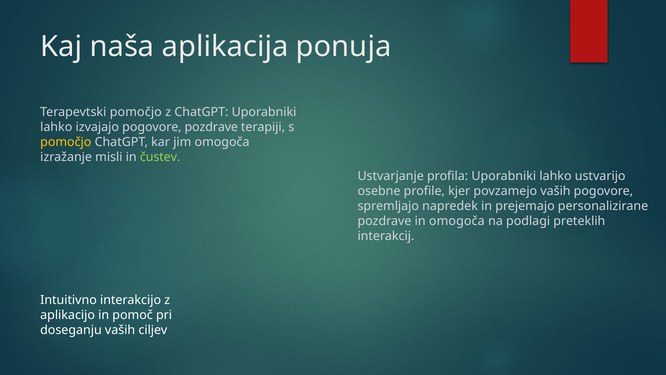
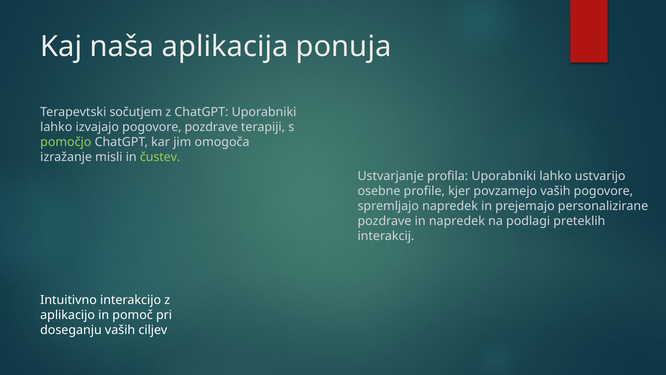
Terapevtski pomočjo: pomočjo -> sočutjem (136, 112)
pomočjo colour: yellow -> light green (66, 142)
in omogoča: omogoča -> napredek (457, 221)
